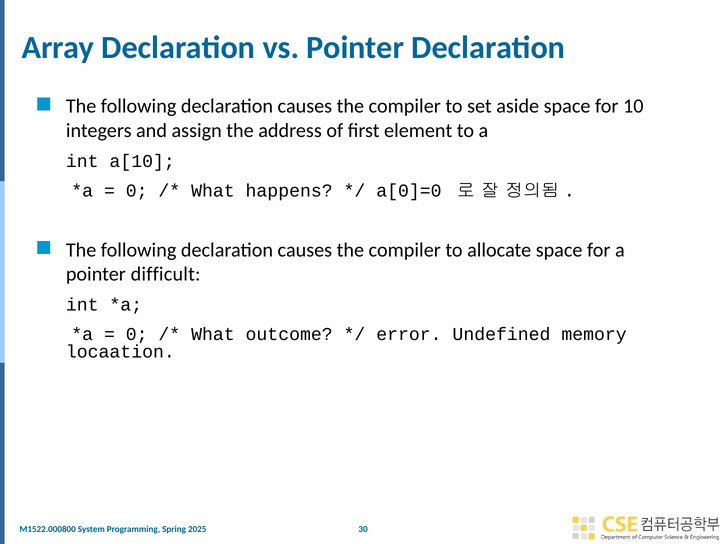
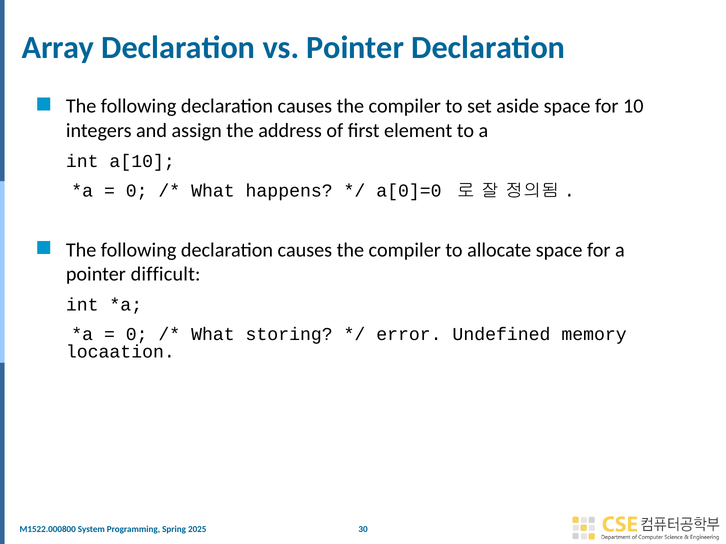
outcome: outcome -> storing (289, 335)
